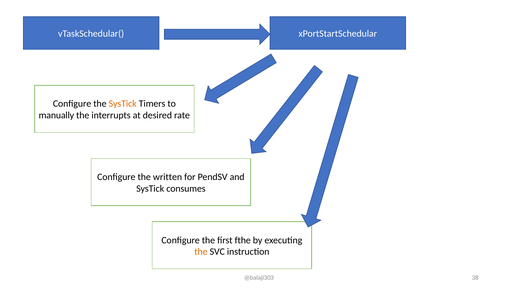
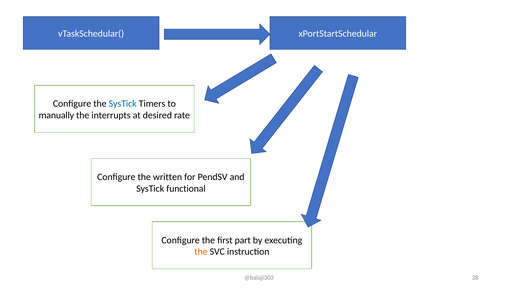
SysTick colour: orange -> blue (123, 104)
consumes: consumes -> functional (186, 189)
fthe: fthe -> part (243, 240)
